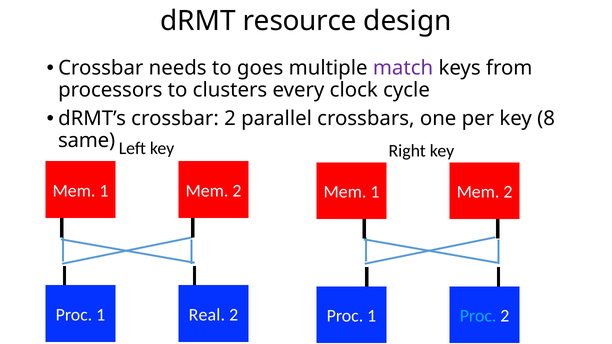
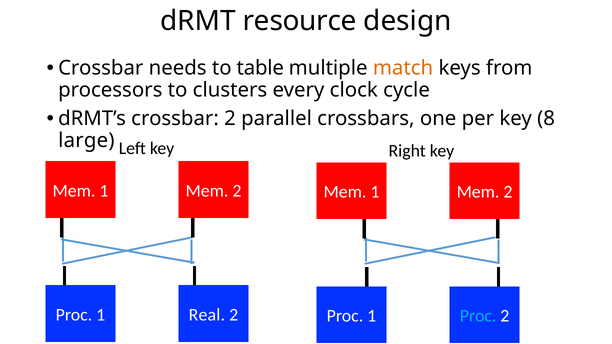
goes: goes -> table (260, 68)
match colour: purple -> orange (403, 68)
same: same -> large (86, 141)
